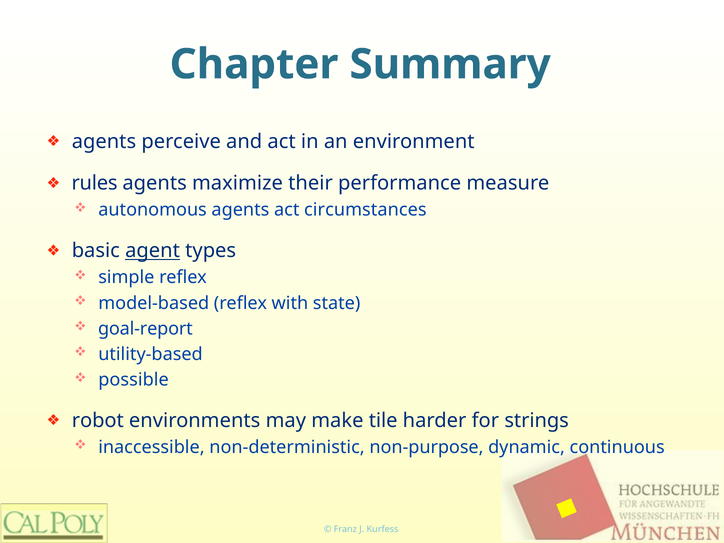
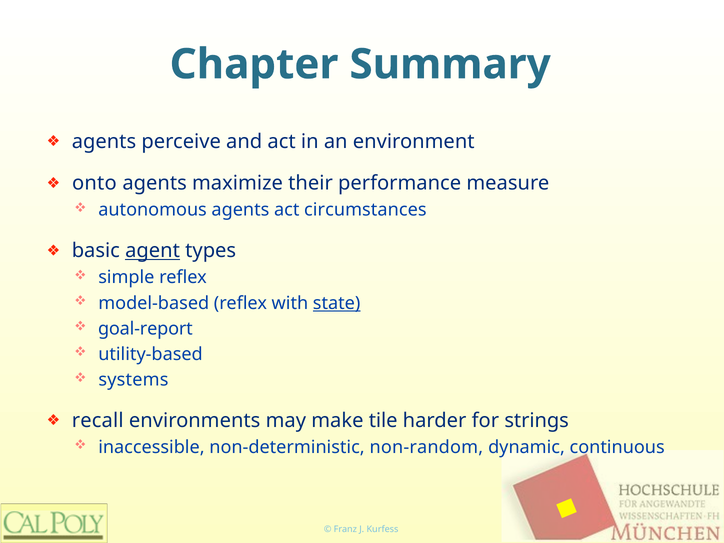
rules: rules -> onto (94, 183)
state underline: none -> present (337, 303)
possible: possible -> systems (133, 380)
robot: robot -> recall (98, 421)
non-purpose: non-purpose -> non-random (426, 447)
